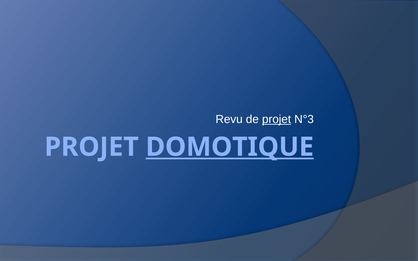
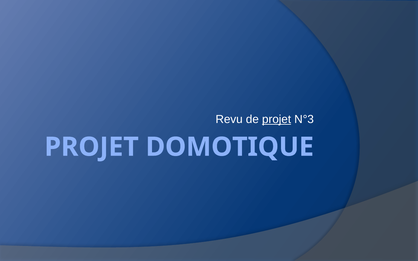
DOMOTIQUE underline: present -> none (230, 147)
